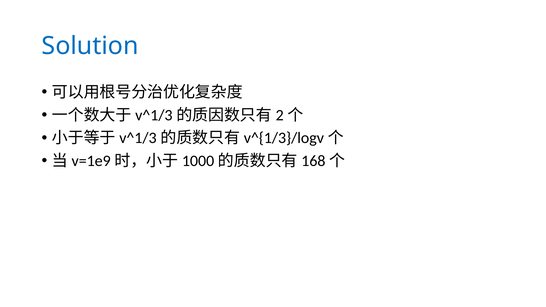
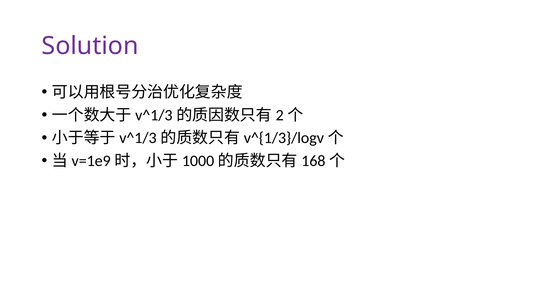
Solution colour: blue -> purple (90, 46)
